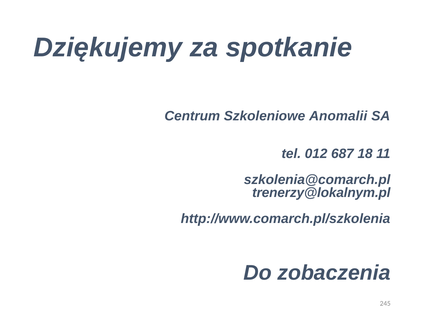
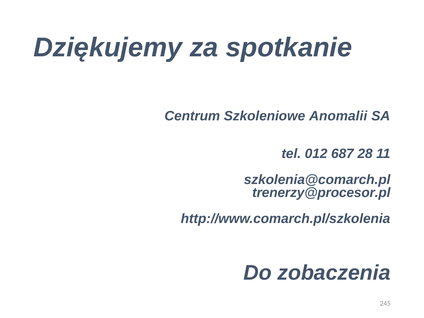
18: 18 -> 28 (365, 154)
trenerzy@lokalnym.pl: trenerzy@lokalnym.pl -> trenerzy@procesor.pl (321, 193)
